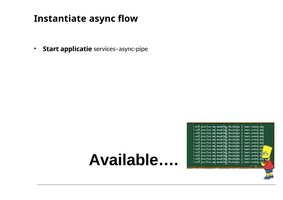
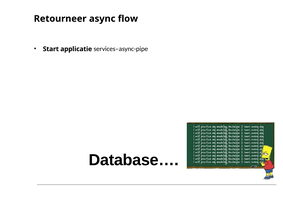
Instantiate: Instantiate -> Retourneer (60, 19)
Available…: Available… -> Database… (134, 160)
